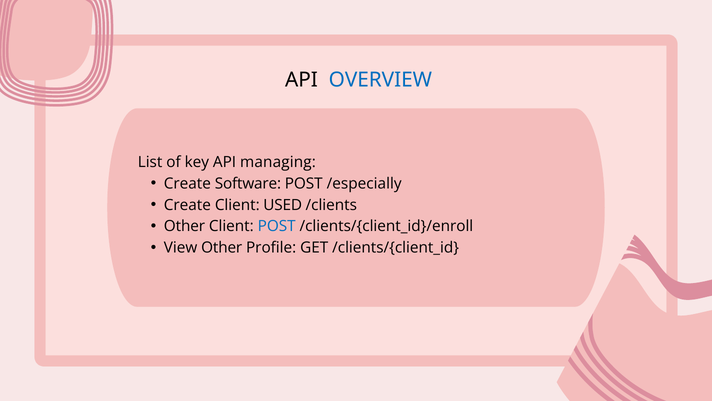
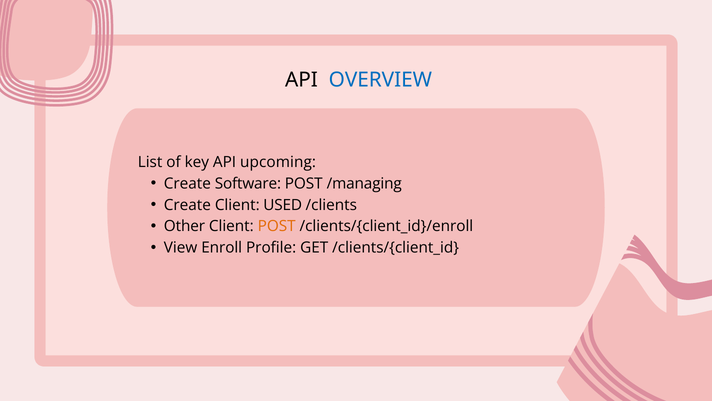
managing: managing -> upcoming (278, 162)
/especially: /especially -> /managing (364, 183)
POST colour: blue -> orange (277, 226)
View Other: Other -> Enroll (222, 248)
